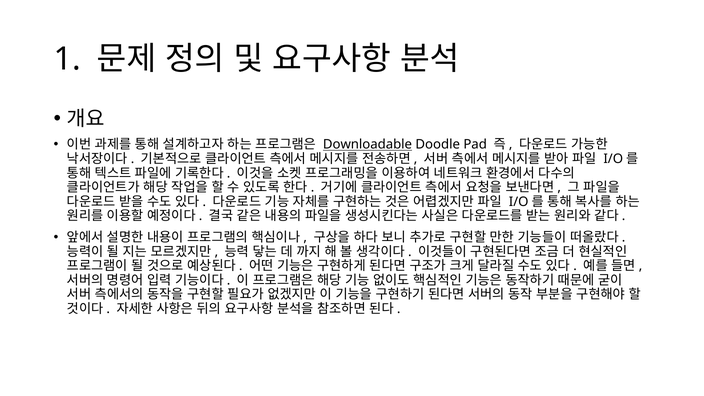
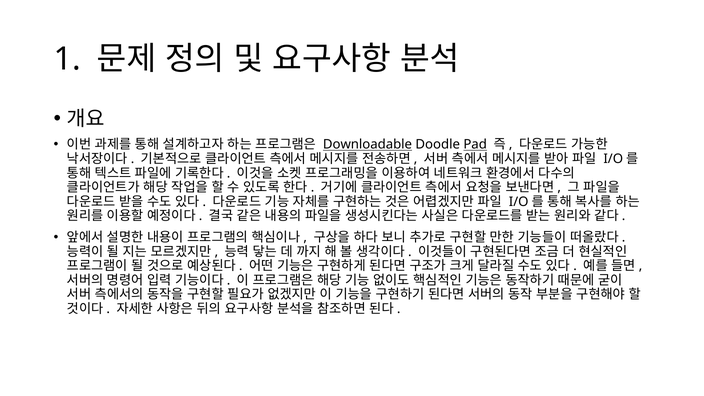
Pad underline: none -> present (475, 145)
